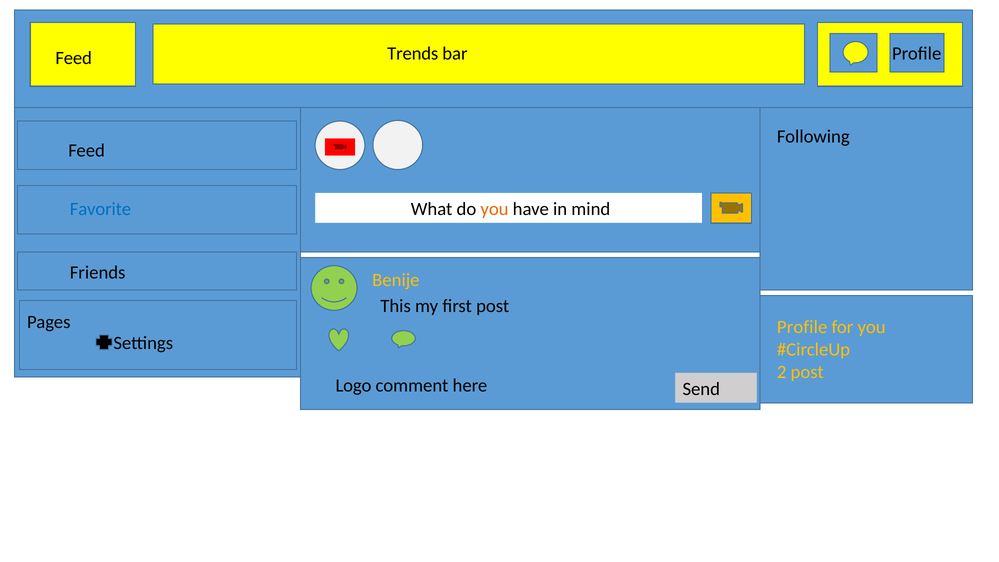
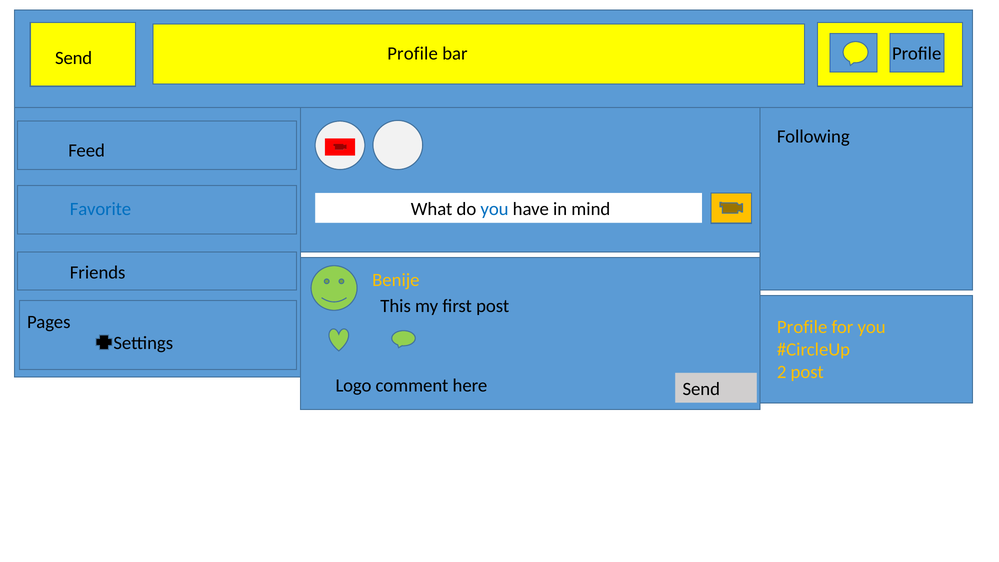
Trends: Trends -> Profile (413, 53)
Feed: Feed -> Send (74, 58)
you colour: orange -> blue (495, 209)
